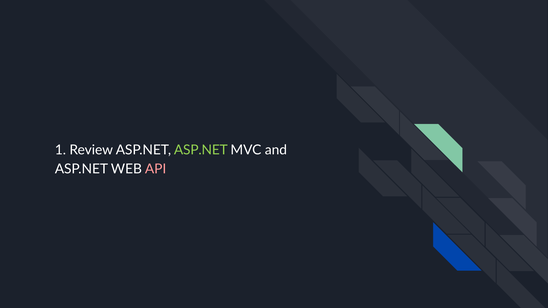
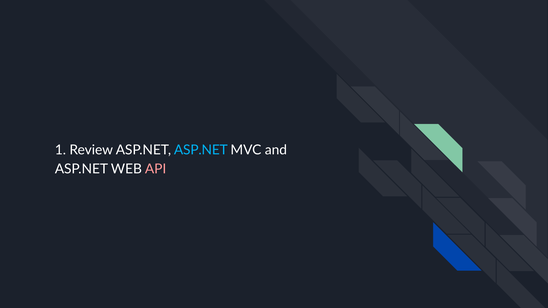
ASP.NET colour: light green -> light blue (201, 150)
